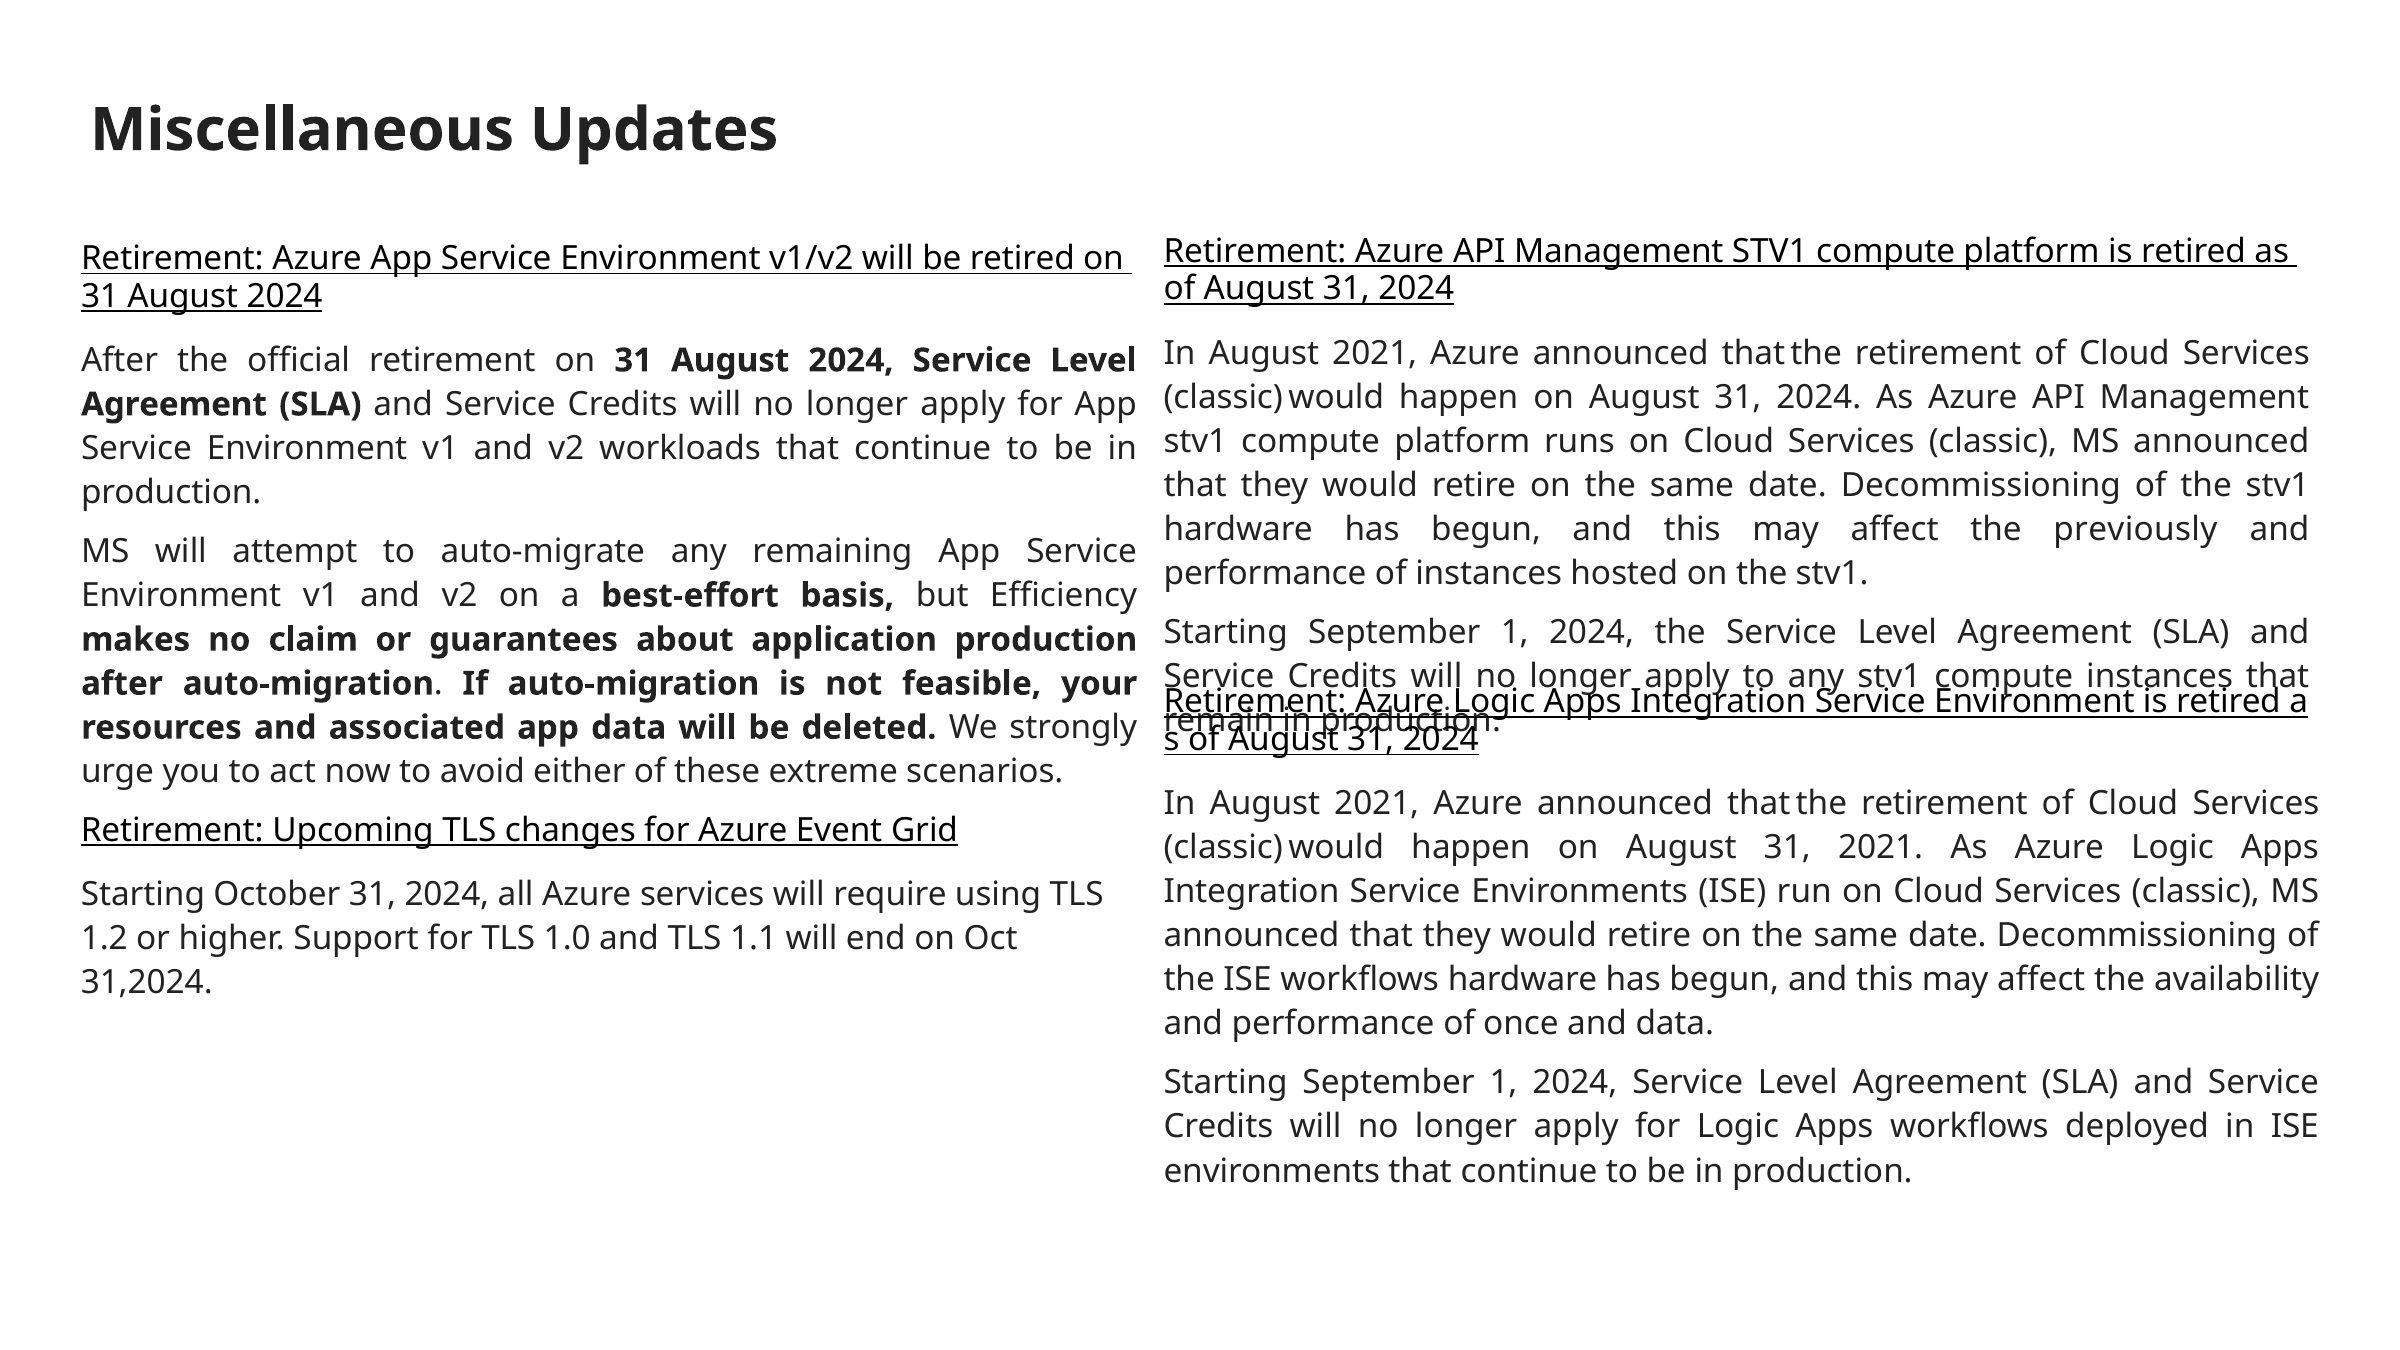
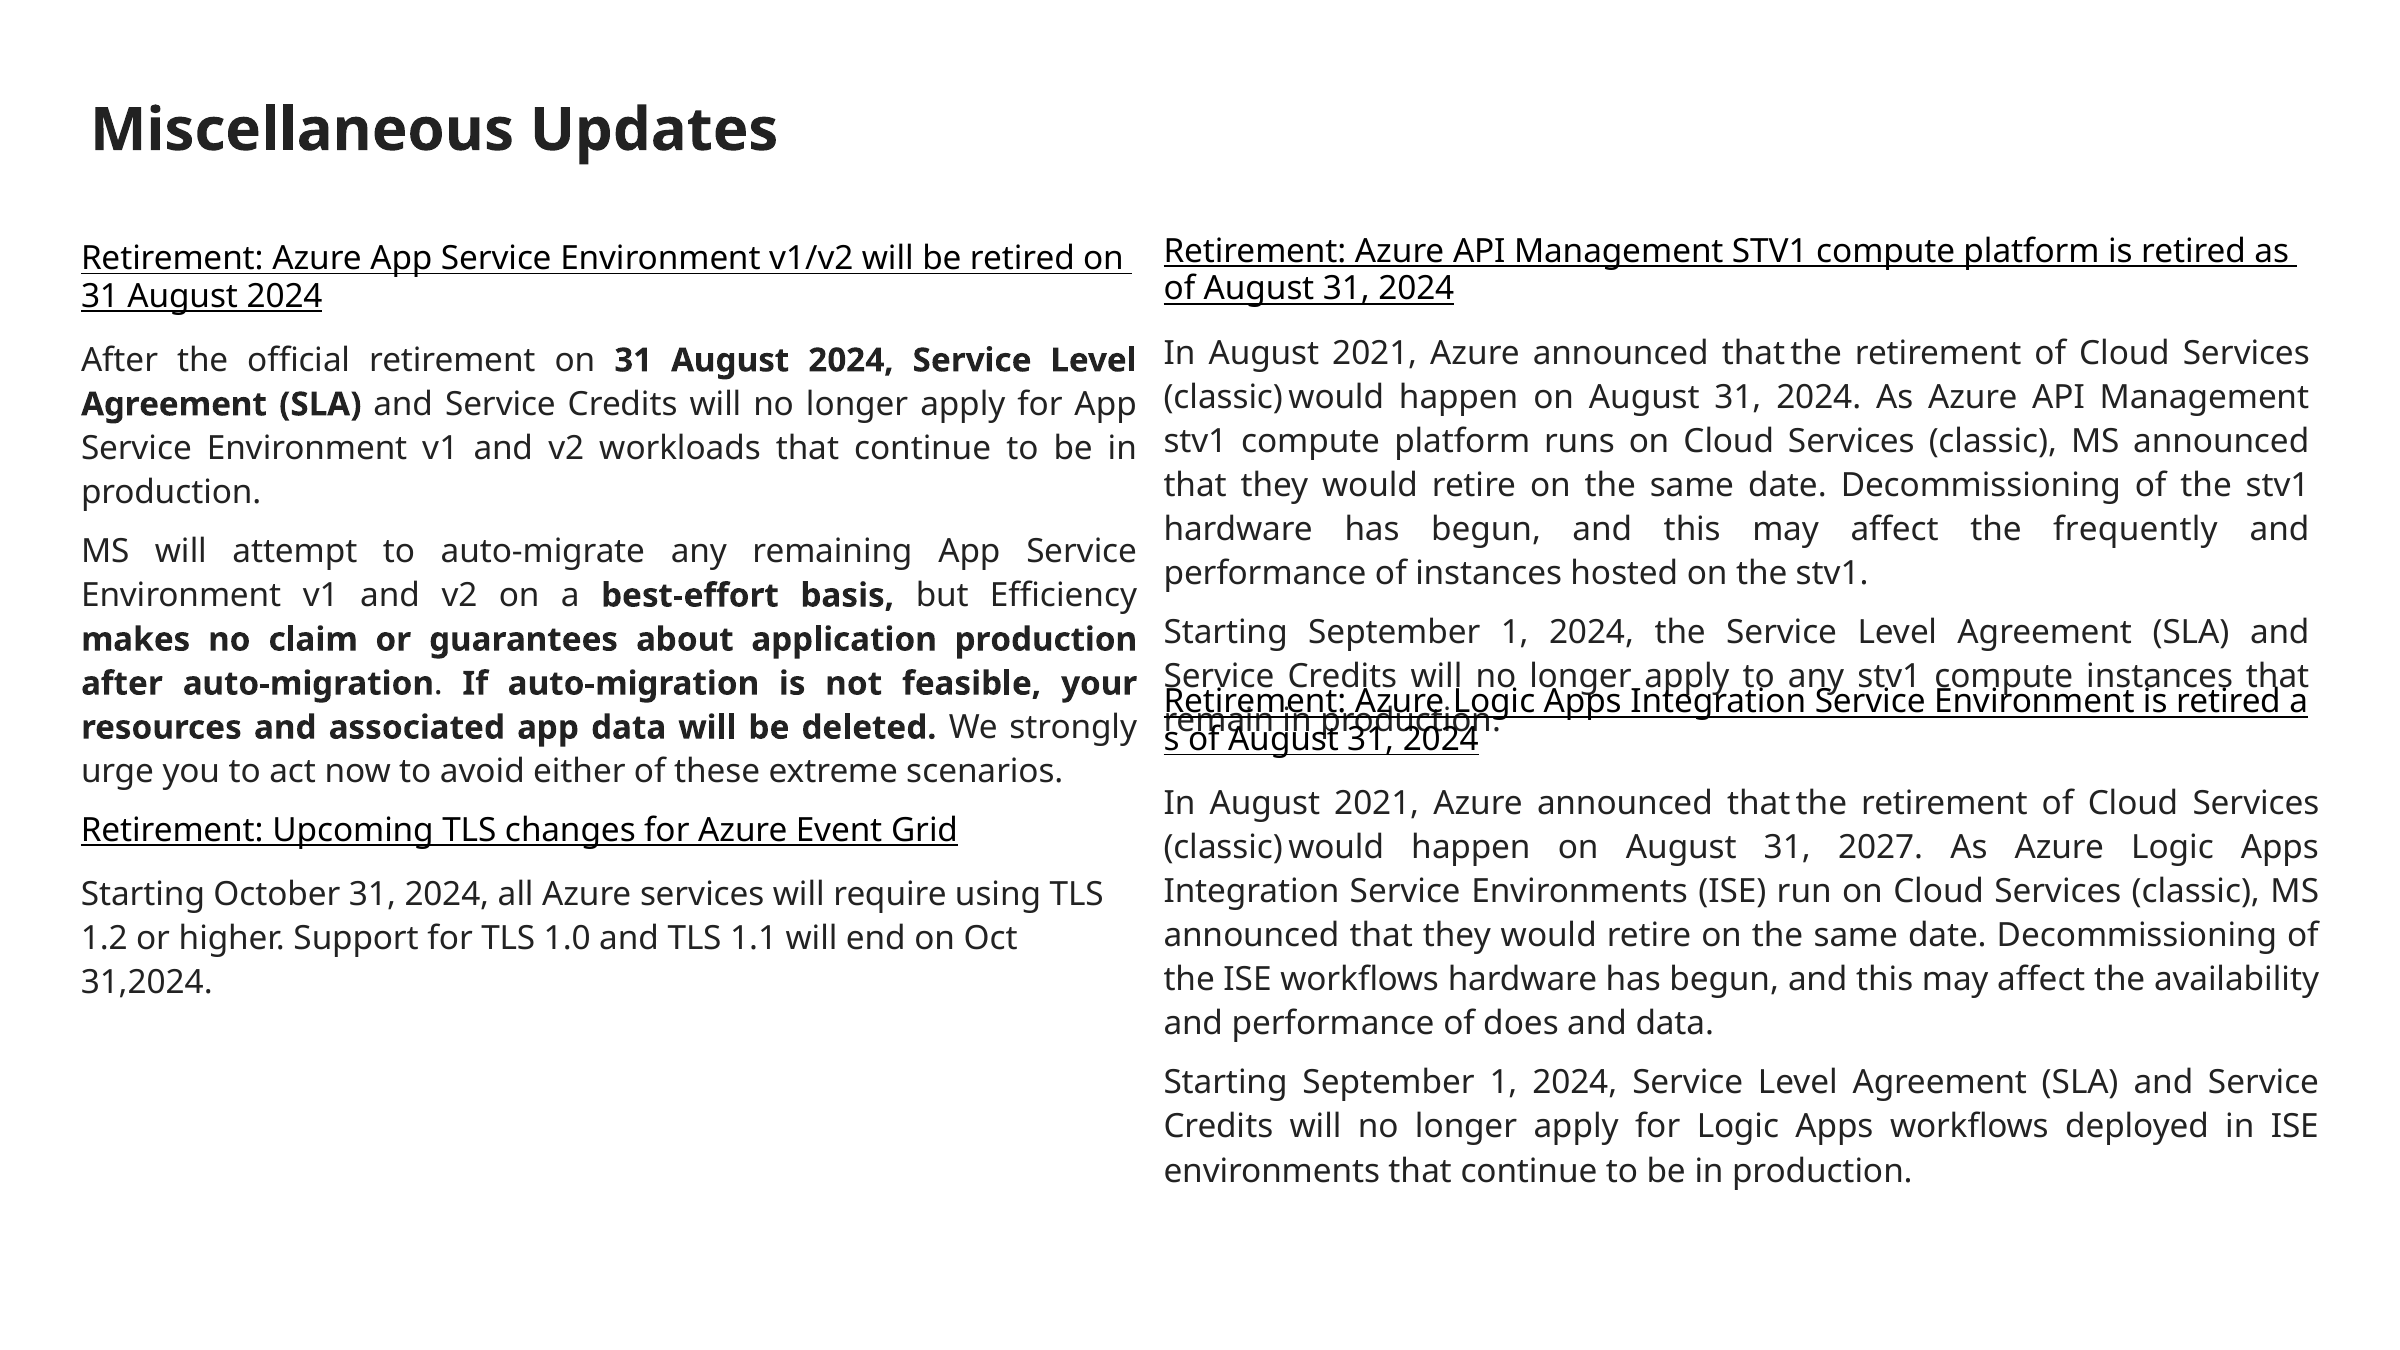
previously: previously -> frequently (2135, 529)
31 2021: 2021 -> 2027 (1881, 848)
once: once -> does (1521, 1024)
